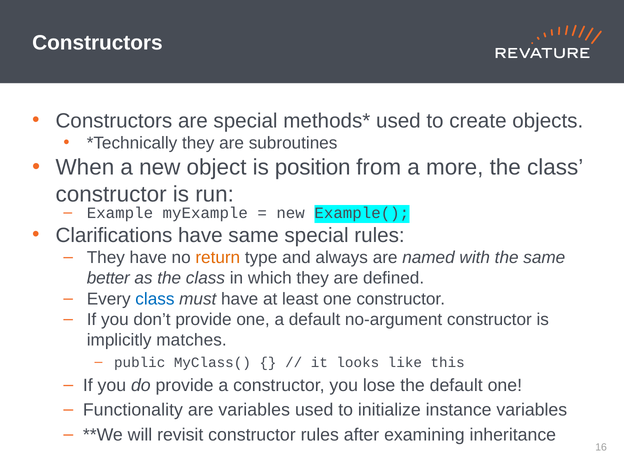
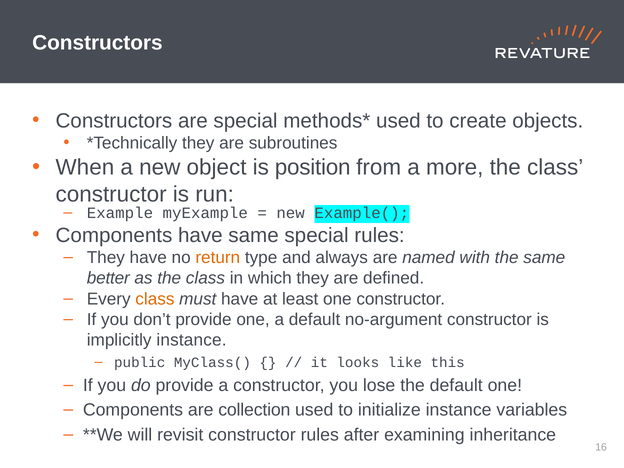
Clarifications: Clarifications -> Components (114, 235)
class colour: blue -> orange (155, 299)
implicitly matches: matches -> instance (192, 340)
Functionality: Functionality -> Components (133, 410)
are variables: variables -> collection (254, 410)
